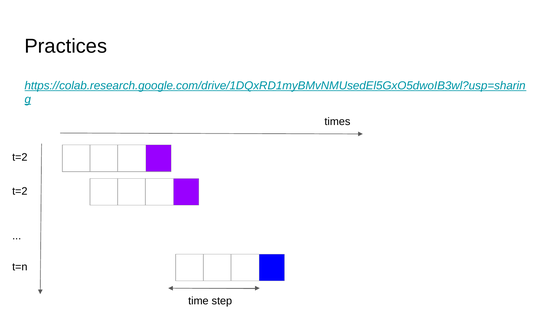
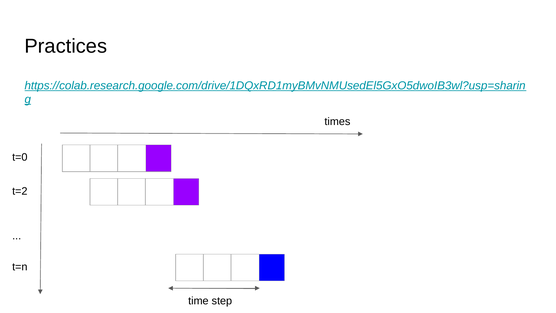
t=2: t=2 -> t=0 (20, 157)
